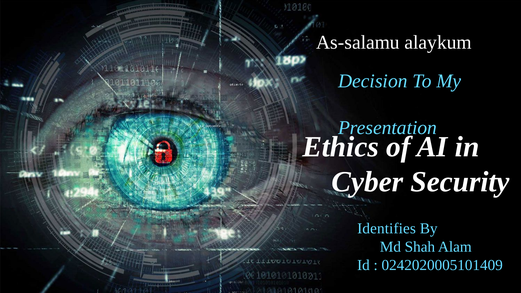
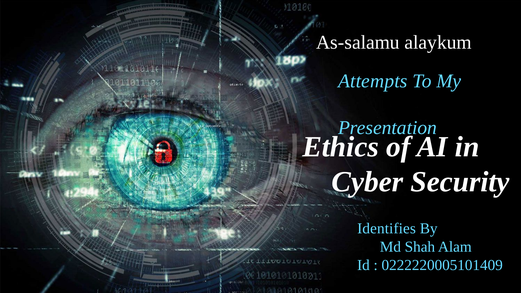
Decision: Decision -> Attempts (373, 81)
0242020005101409: 0242020005101409 -> 0222220005101409 (442, 265)
